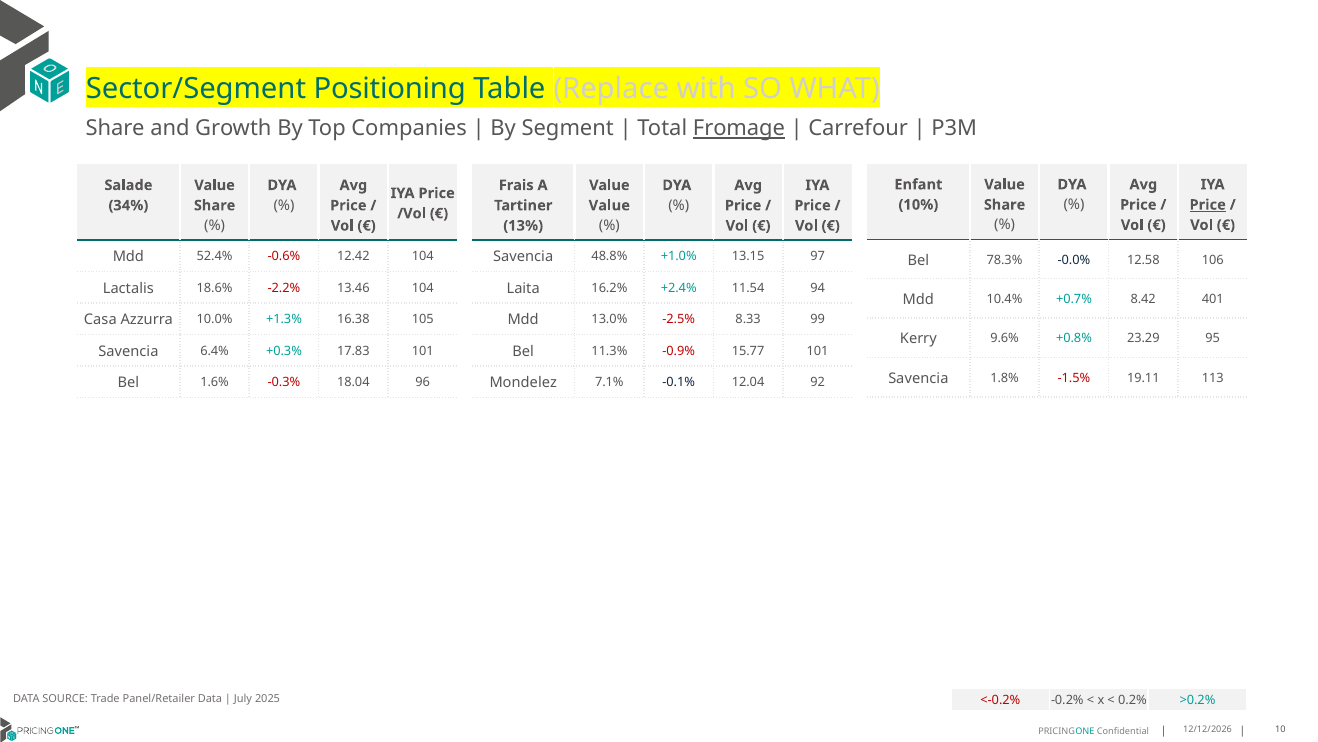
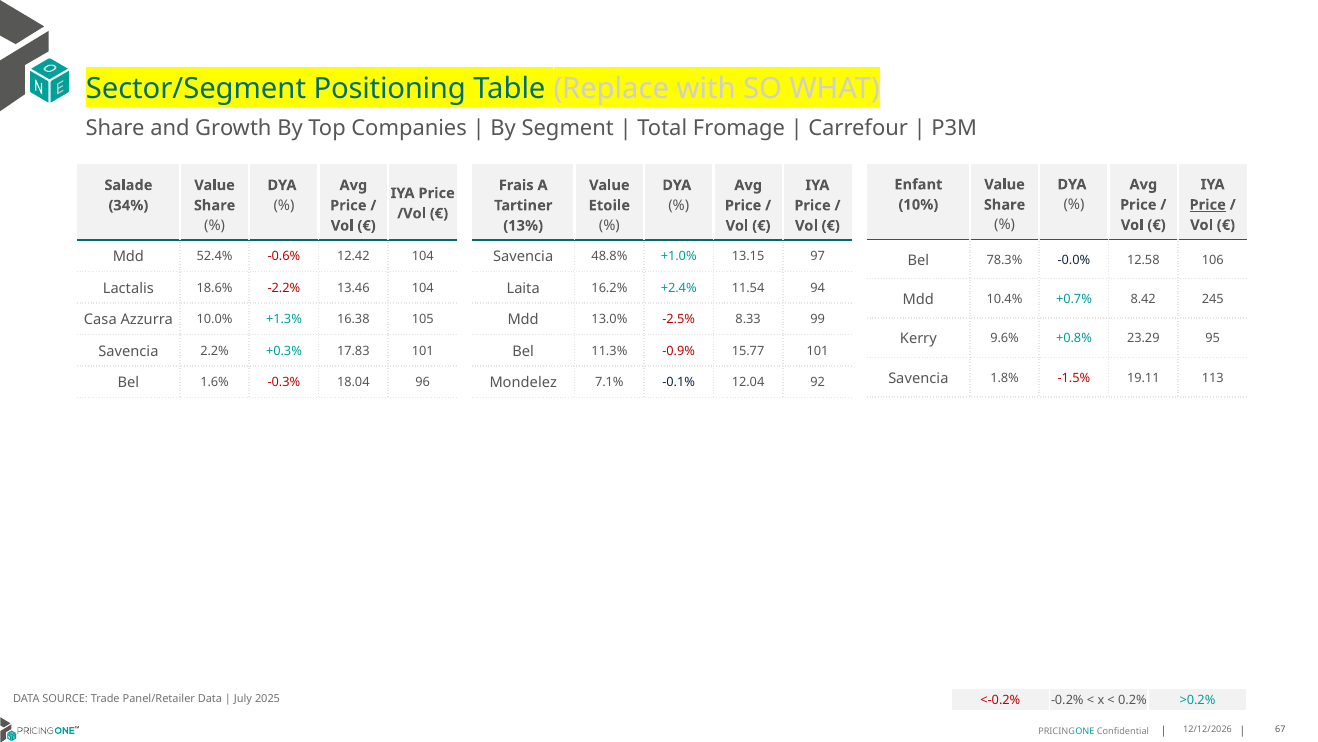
Fromage underline: present -> none (739, 128)
Value: Value -> Etoile (609, 205)
401: 401 -> 245 (1213, 299)
6.4%: 6.4% -> 2.2% (215, 351)
10: 10 -> 67 (1280, 729)
